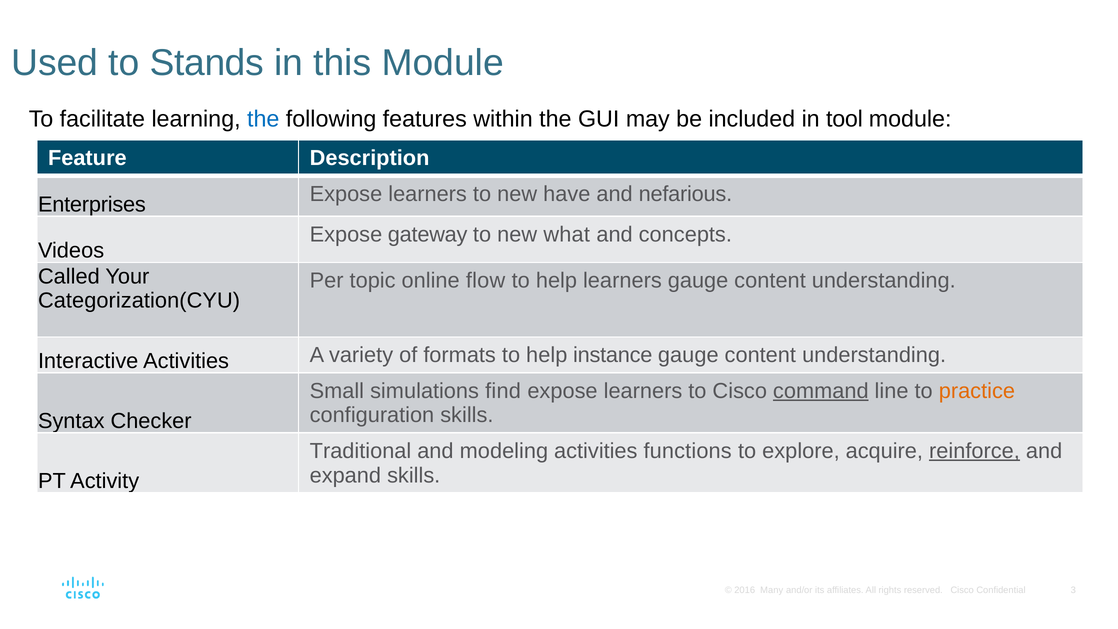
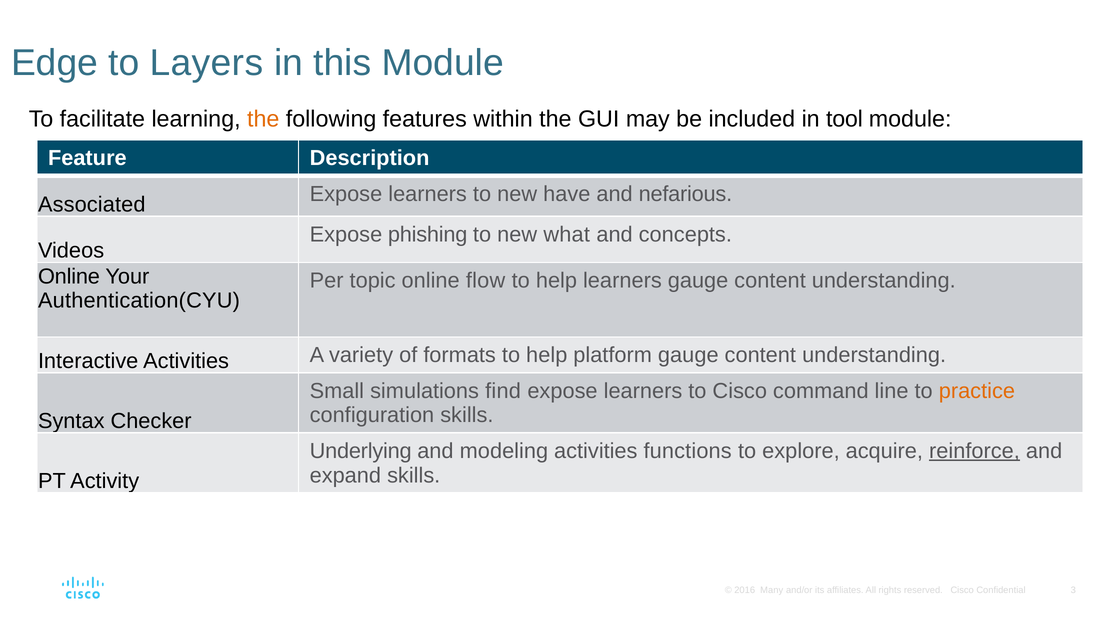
Used: Used -> Edge (55, 63)
Stands: Stands -> Layers (207, 63)
the colour: blue -> orange (263, 119)
Enterprises: Enterprises -> Associated (92, 204)
gateway: gateway -> phishing (428, 234)
Called: Called -> Online (69, 276)
Categorization(CYU: Categorization(CYU -> Authentication(CYU (139, 301)
instance: instance -> platform (613, 355)
command underline: present -> none (821, 391)
Traditional: Traditional -> Underlying (361, 451)
